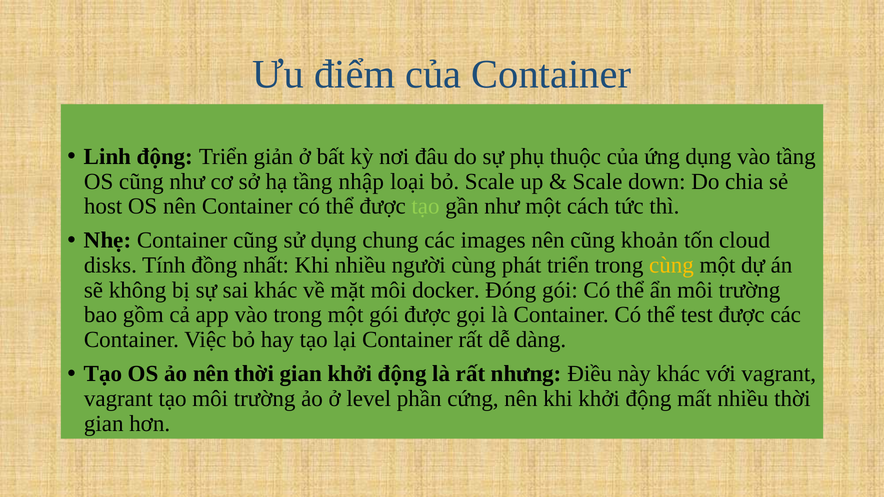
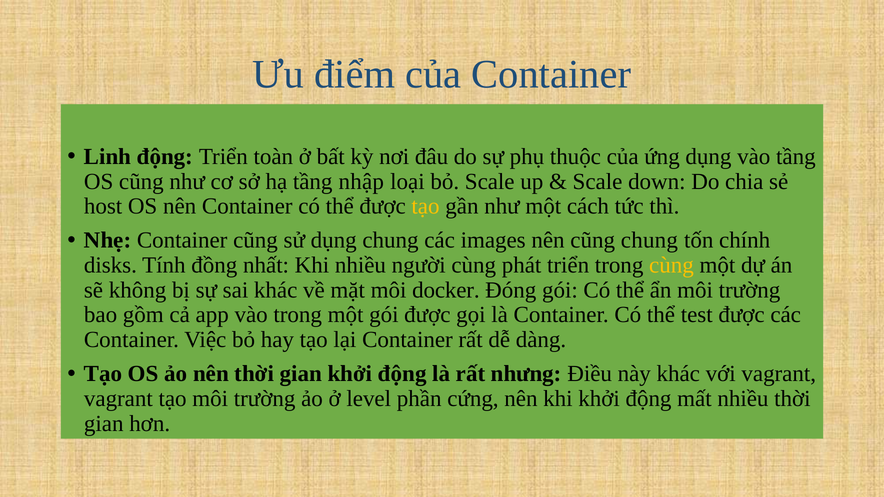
giản: giản -> toàn (273, 157)
tạo colour: light green -> yellow (426, 206)
cũng khoản: khoản -> chung (649, 240)
cloud: cloud -> chính (745, 240)
